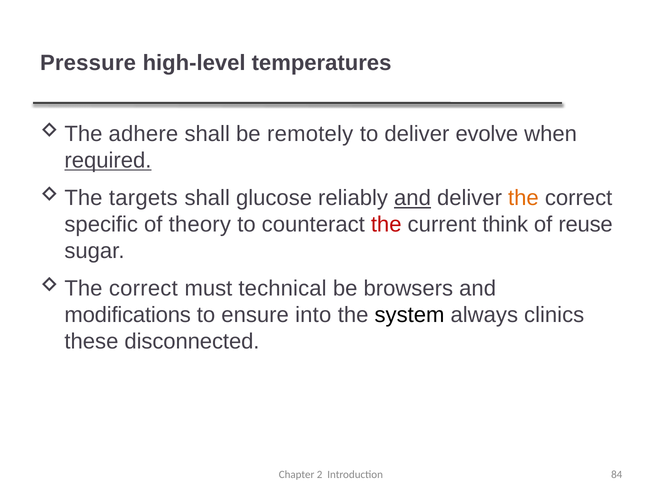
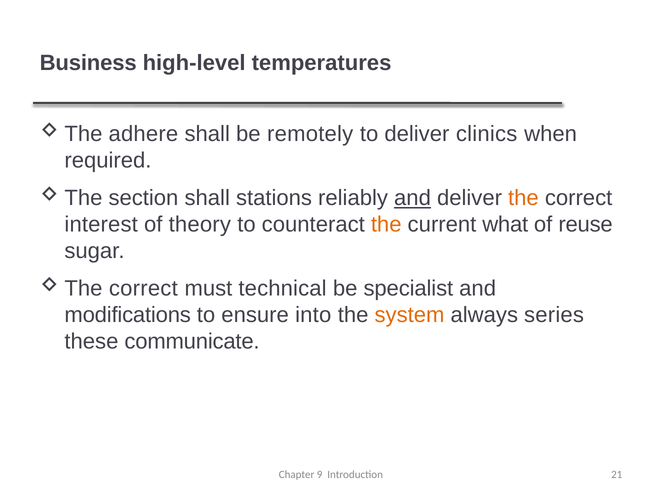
Pressure: Pressure -> Business (88, 63)
evolve: evolve -> clinics (487, 134)
required underline: present -> none (108, 160)
targets: targets -> section (143, 198)
glucose: glucose -> stations (274, 198)
specific: specific -> interest (101, 224)
the colour: red -> orange (386, 224)
think: think -> what (505, 224)
browsers: browsers -> specialist (408, 288)
system colour: black -> orange (410, 315)
clinics: clinics -> series (554, 315)
disconnected: disconnected -> communicate (192, 341)
2: 2 -> 9 (320, 474)
84: 84 -> 21 (617, 474)
